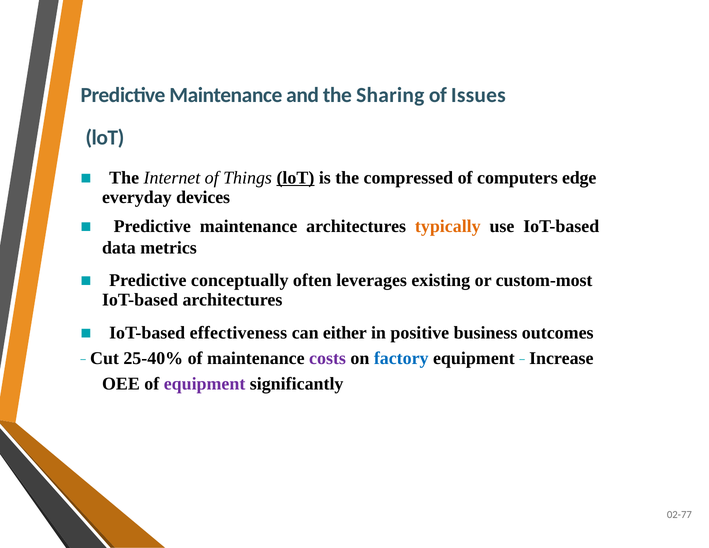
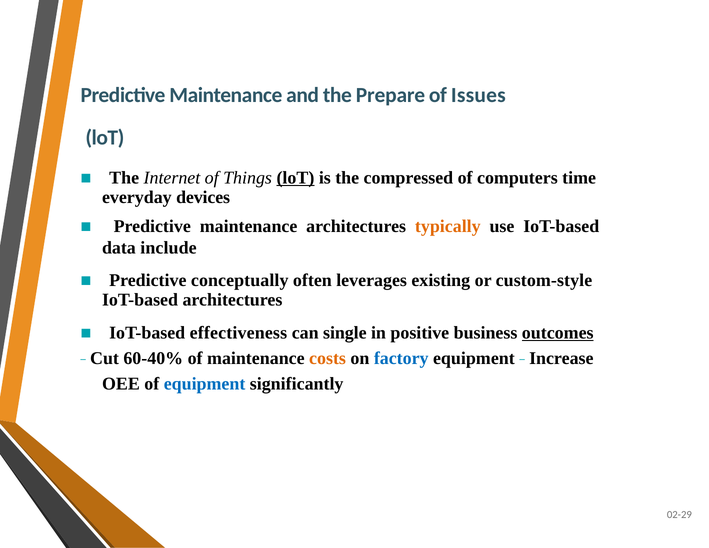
Sharing: Sharing -> Prepare (391, 95)
edge: edge -> time (579, 178)
metrics: metrics -> include (168, 248)
custom-most: custom-most -> custom-style (544, 280)
either: either -> single (345, 333)
outcomes underline: none -> present (558, 333)
25-40%: 25-40% -> 60-40% (153, 358)
costs colour: purple -> orange (328, 358)
equipment colour: purple -> blue (205, 384)
02-77: 02-77 -> 02-29 (679, 515)
